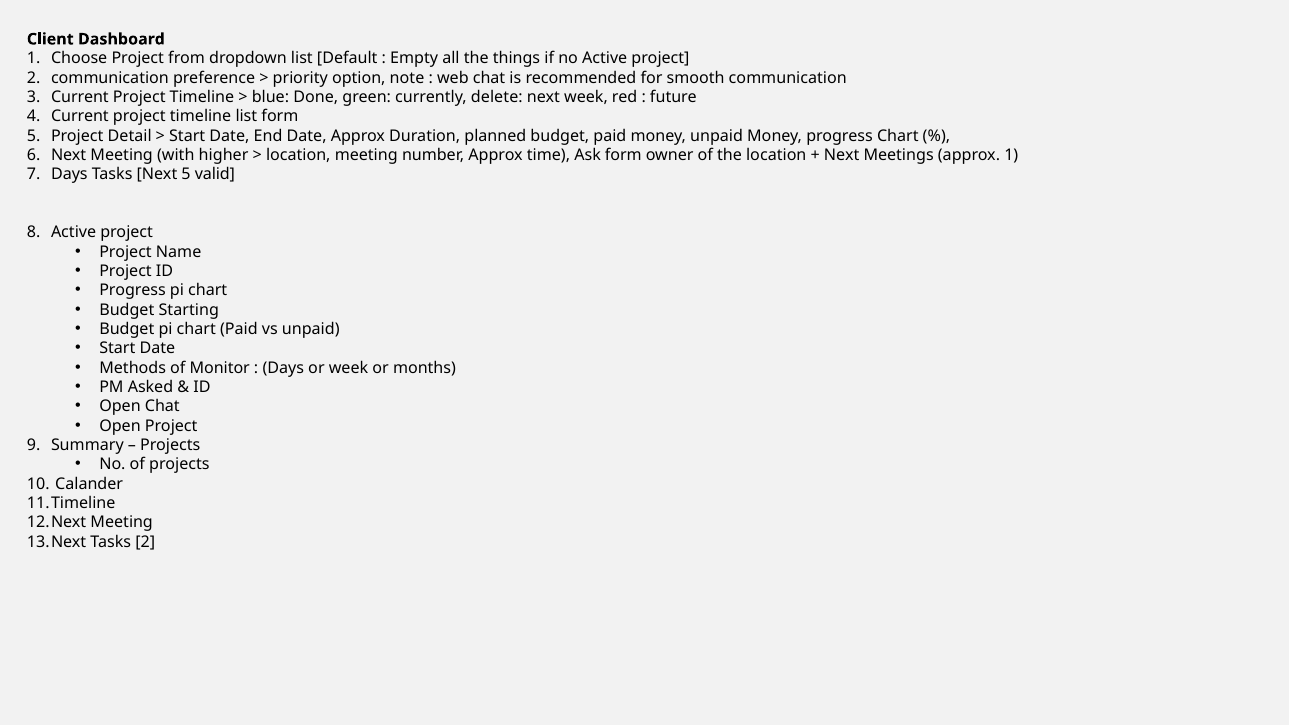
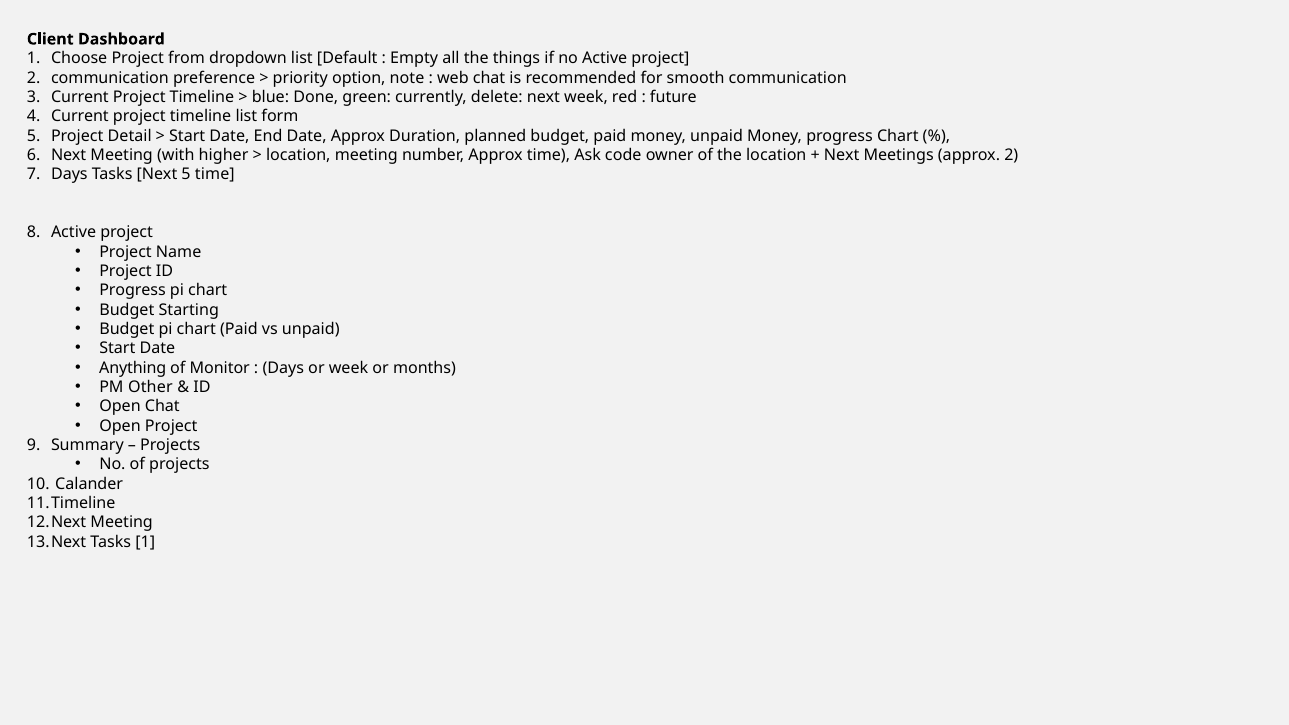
Ask form: form -> code (623, 155)
approx 1: 1 -> 2 (1011, 155)
5 valid: valid -> time (215, 175)
Methods: Methods -> Anything (133, 368)
Asked: Asked -> Other (150, 387)
Tasks 2: 2 -> 1 (145, 542)
